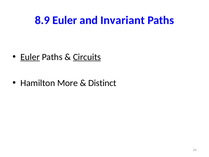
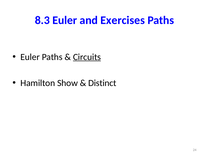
8.9: 8.9 -> 8.3 (42, 20)
Invariant: Invariant -> Exercises (123, 20)
Euler underline: present -> none (30, 57)
More: More -> Show (68, 83)
